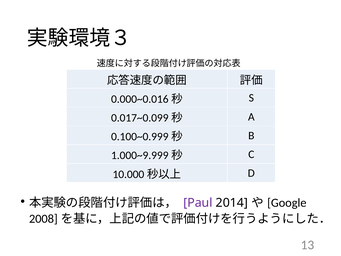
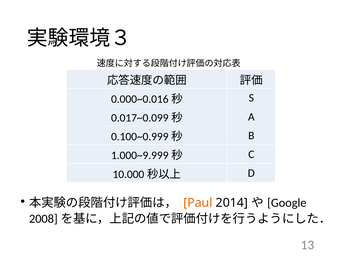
Paul colour: purple -> orange (198, 203)
